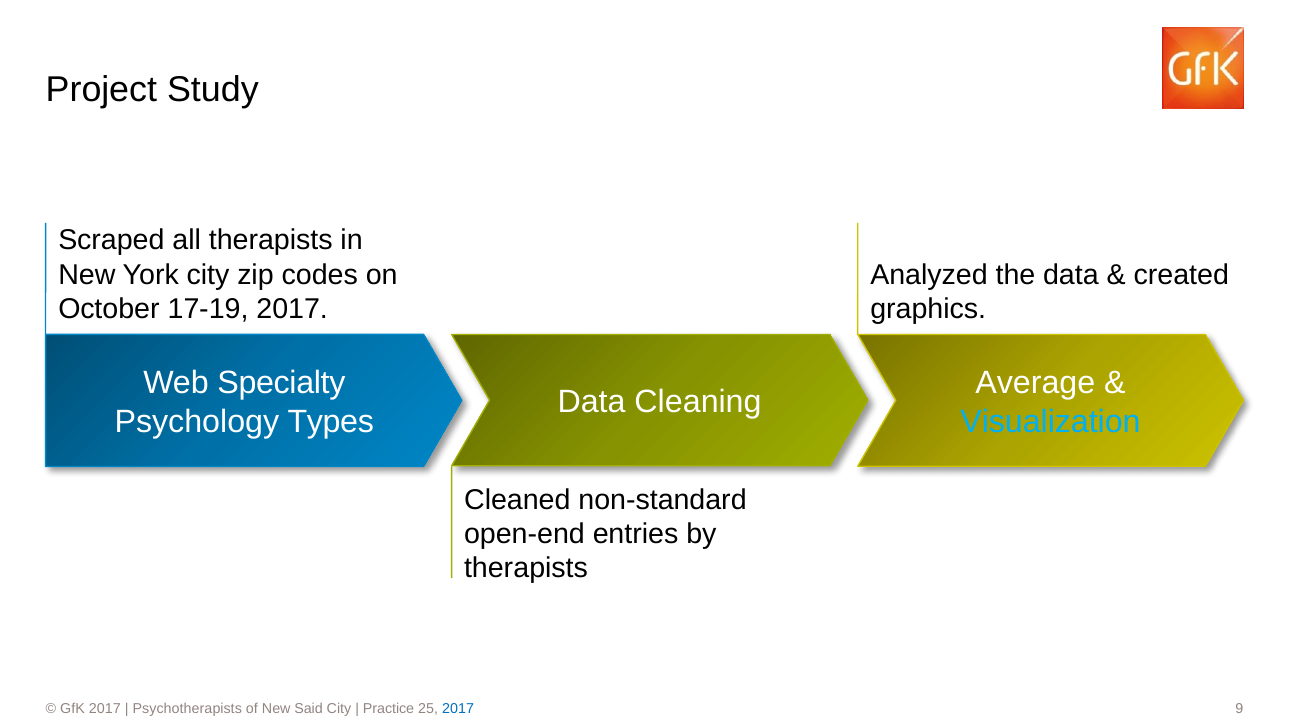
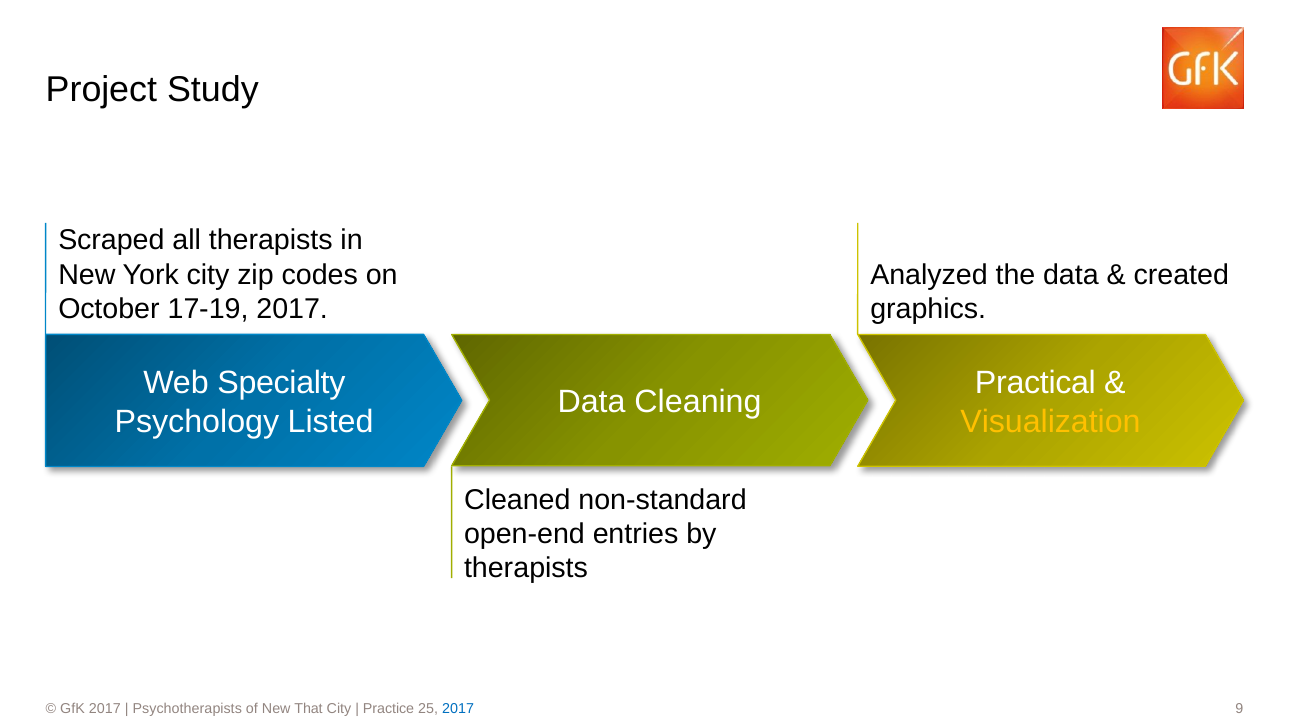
Average: Average -> Practical (1035, 383)
Visualization colour: light blue -> yellow (1050, 422)
Types: Types -> Listed (331, 422)
Said: Said -> That (309, 709)
